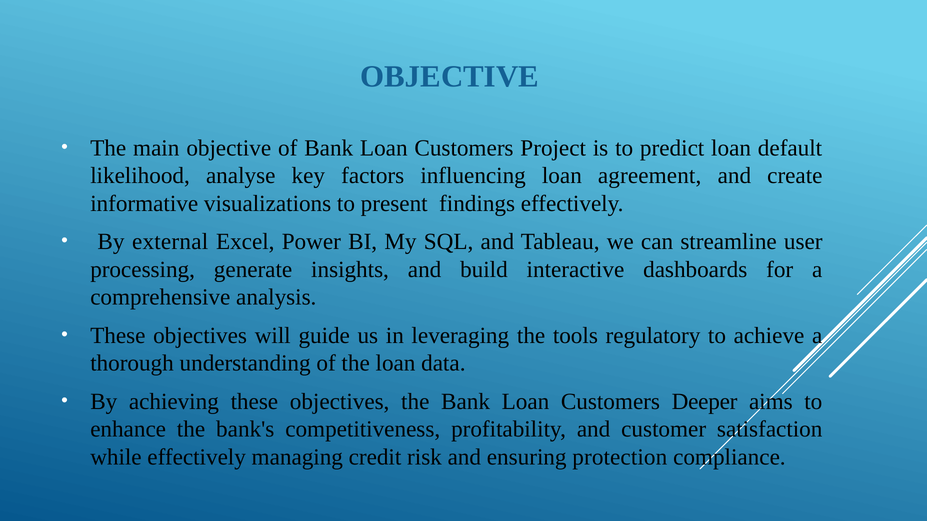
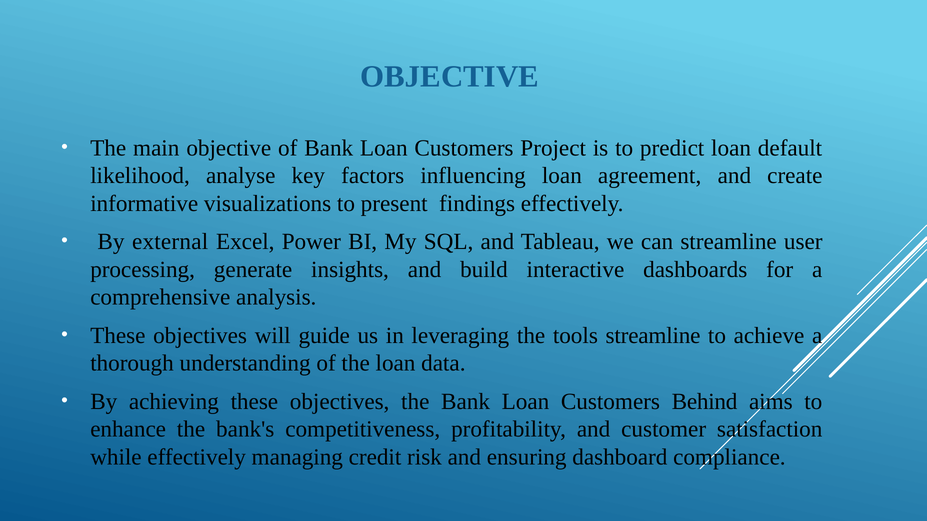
tools regulatory: regulatory -> streamline (653, 336)
Deeper: Deeper -> Behind (705, 402)
protection: protection -> dashboard (620, 457)
